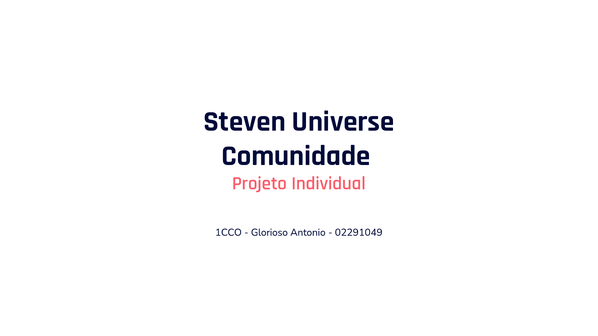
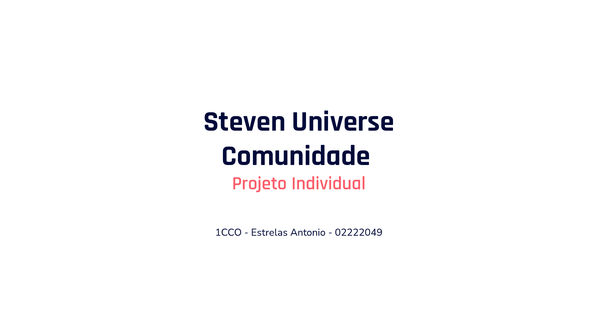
Glorioso: Glorioso -> Estrelas (269, 233)
02291049: 02291049 -> 02222049 (359, 233)
